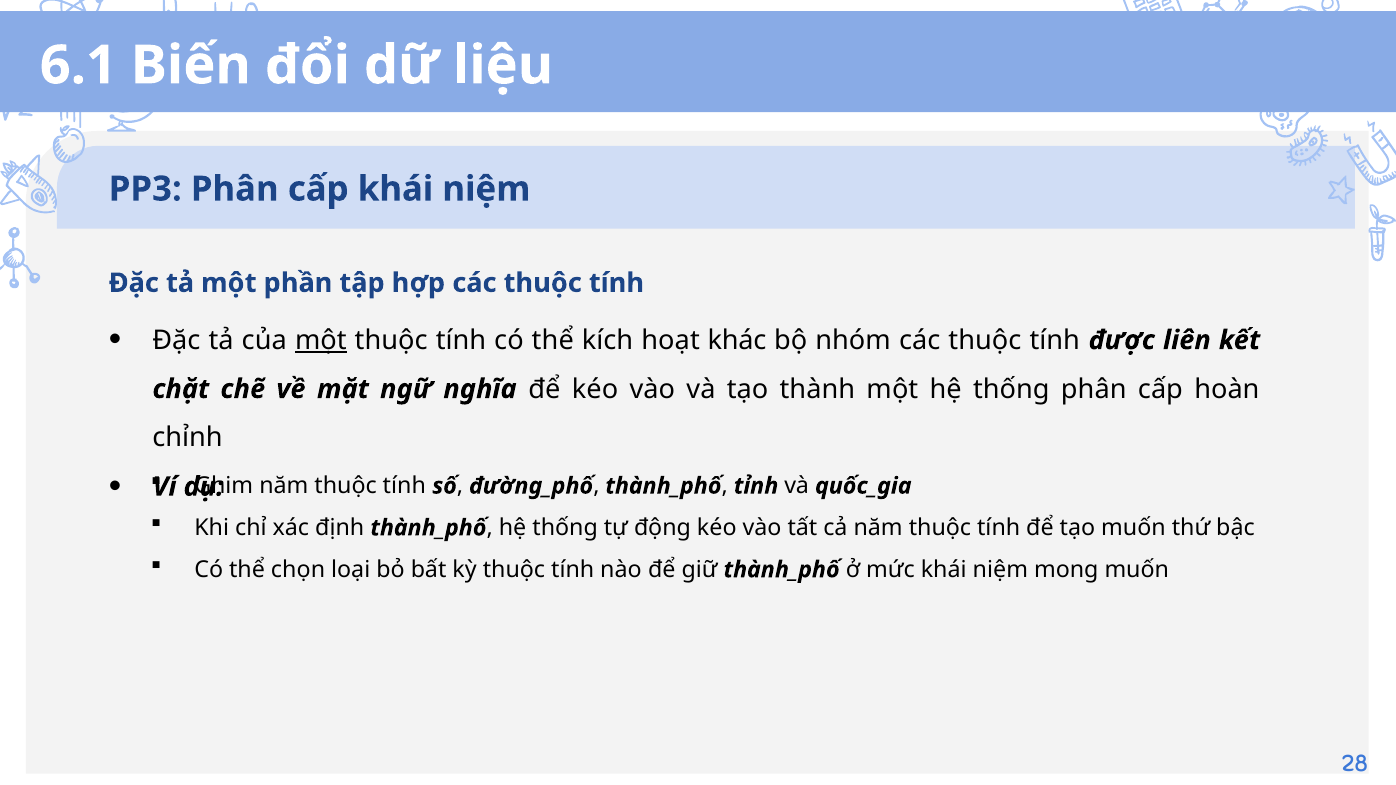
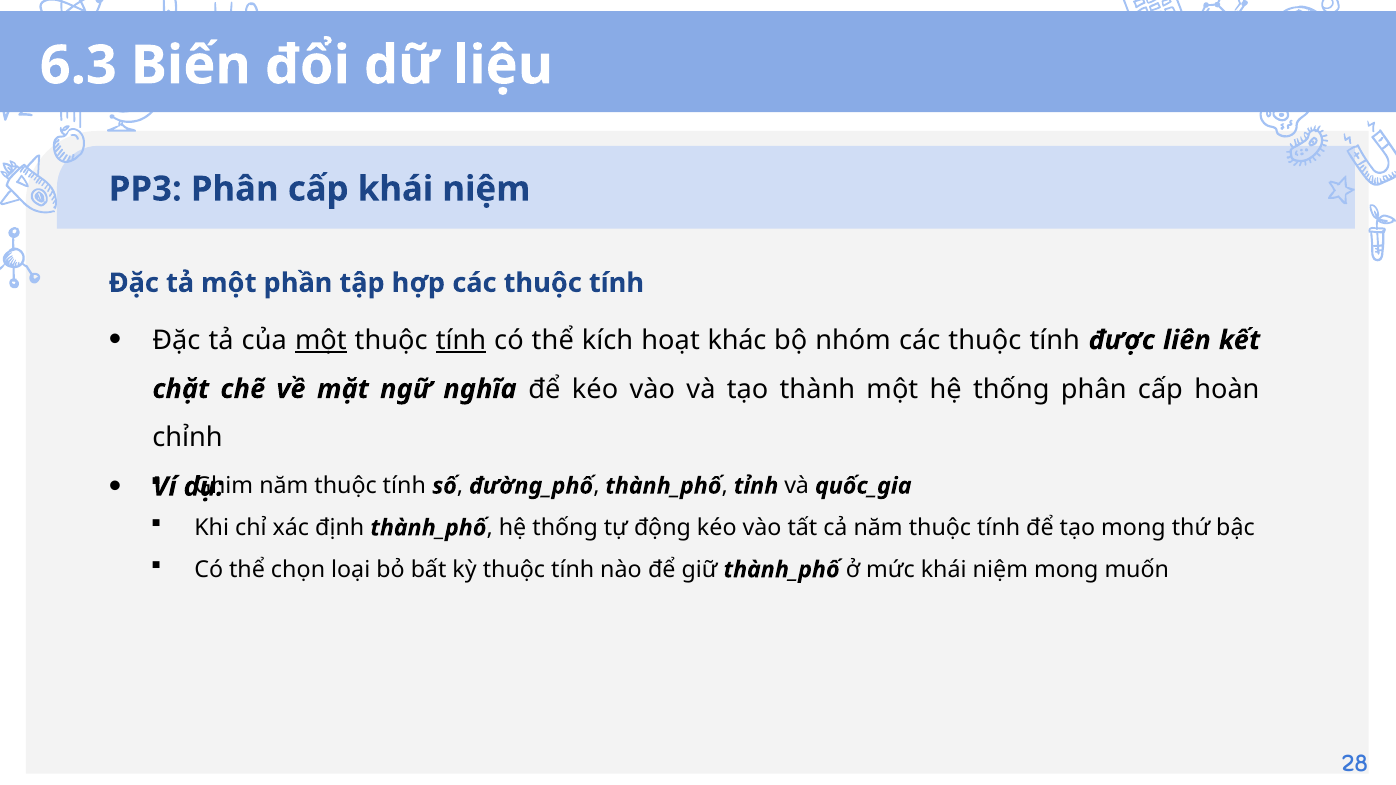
6.1: 6.1 -> 6.3 (78, 66)
tính underline: none -> present (461, 340)
tạo muốn: muốn -> mong (1133, 528)
